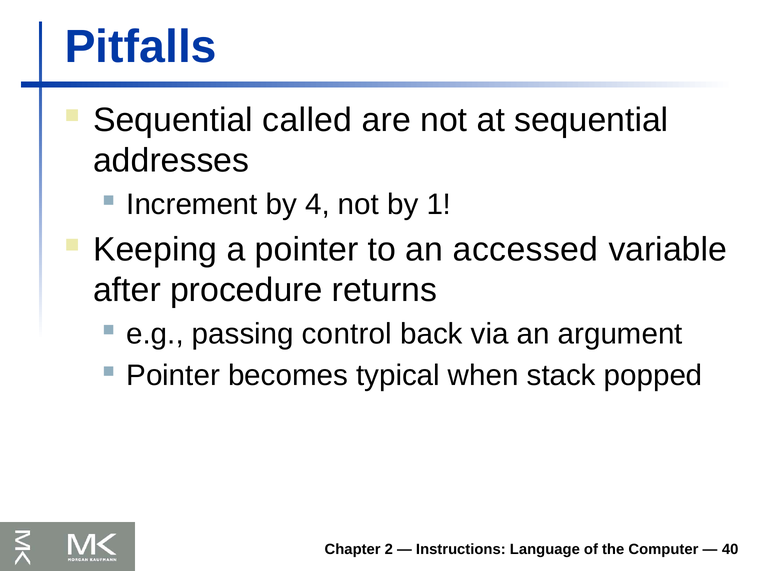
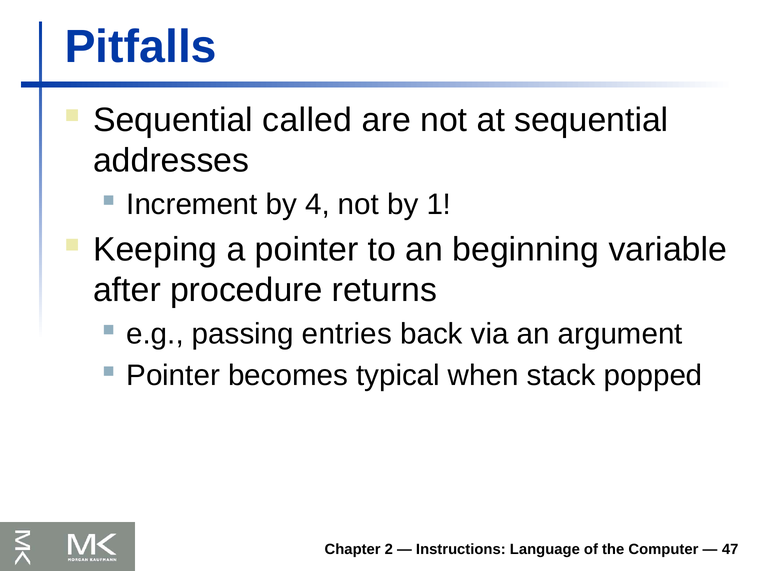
accessed: accessed -> beginning (526, 250)
control: control -> entries (347, 334)
40: 40 -> 47 (730, 549)
